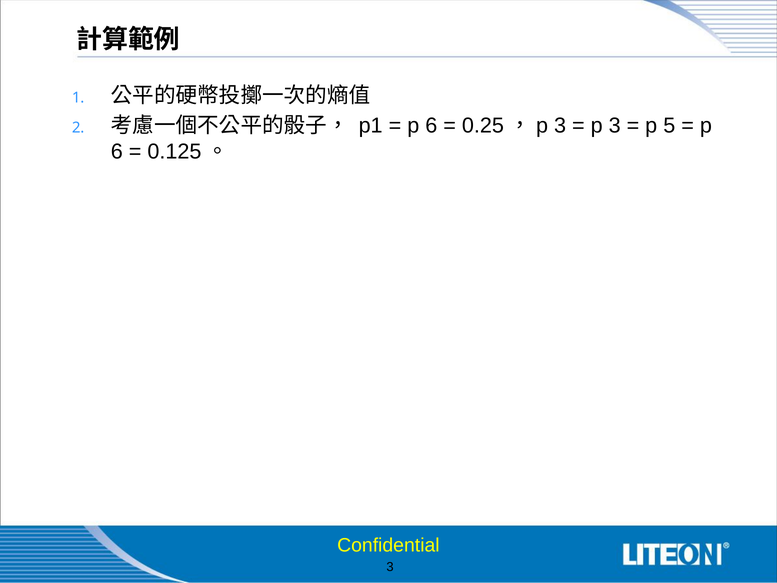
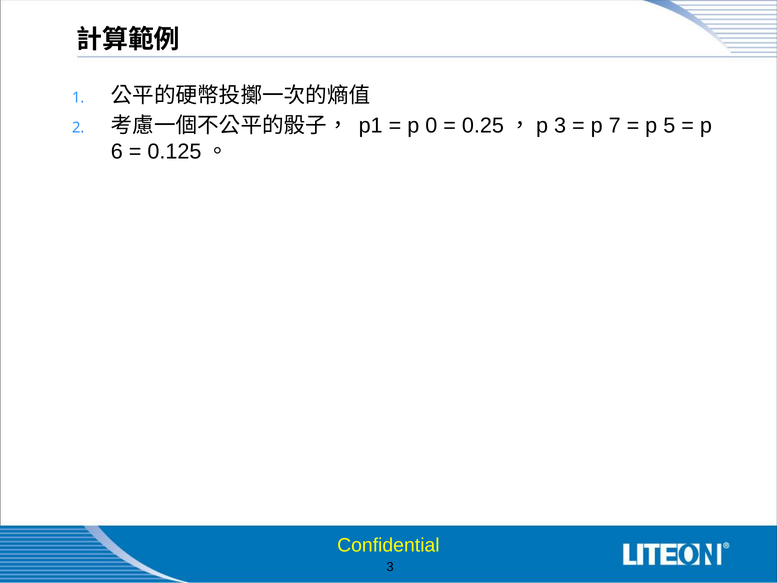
6: 6 -> 0 (431, 126)
p 3: 3 -> 7 (615, 126)
